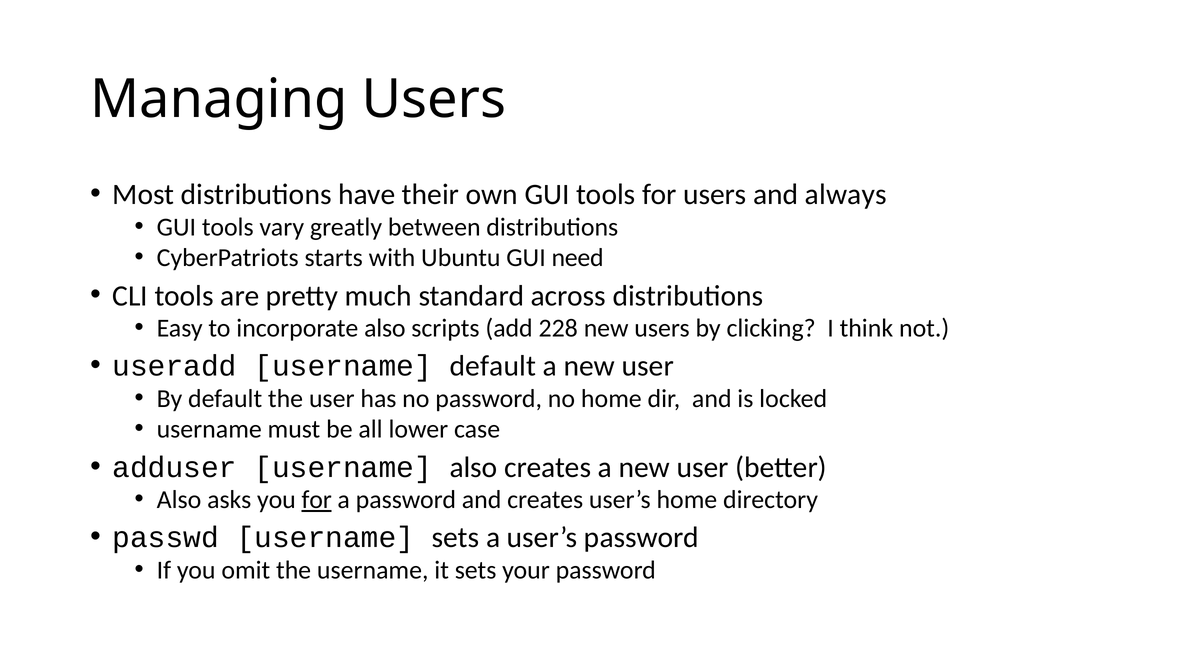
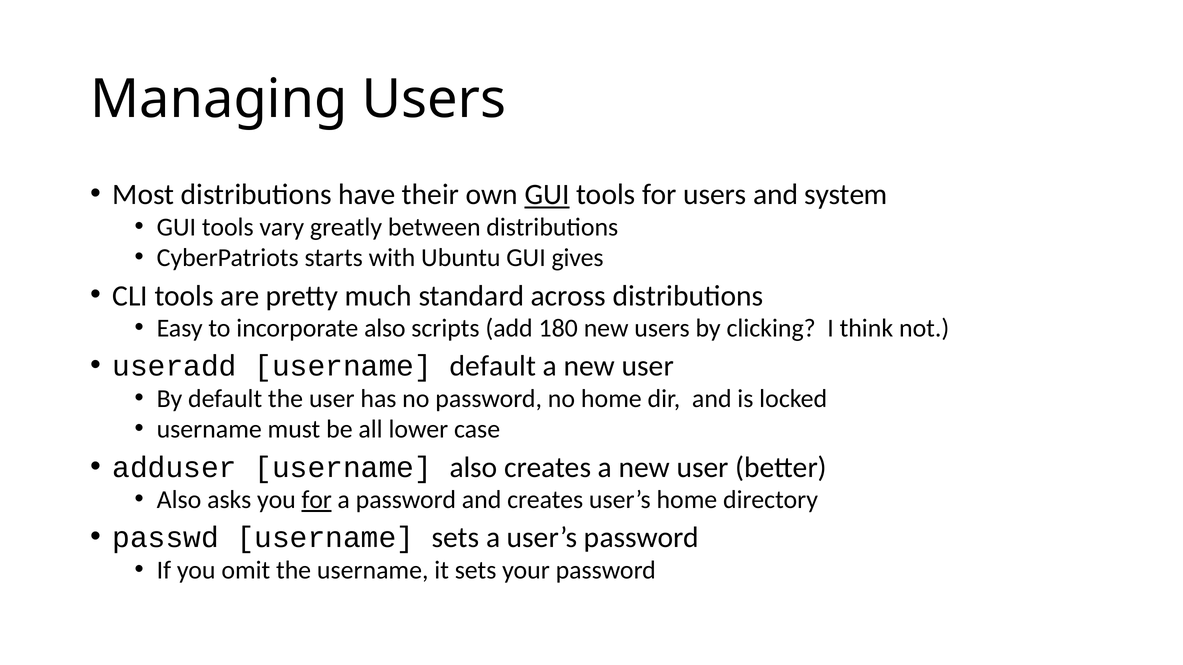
GUI underline: none -> present (547, 195)
always: always -> system (846, 195)
need: need -> gives (578, 258)
228: 228 -> 180 (558, 329)
